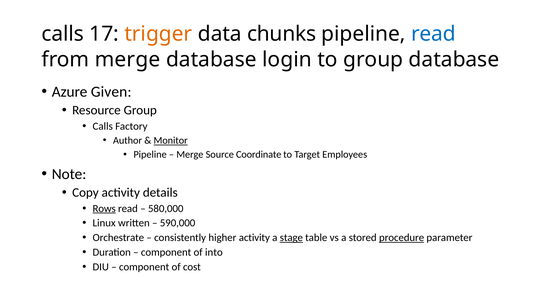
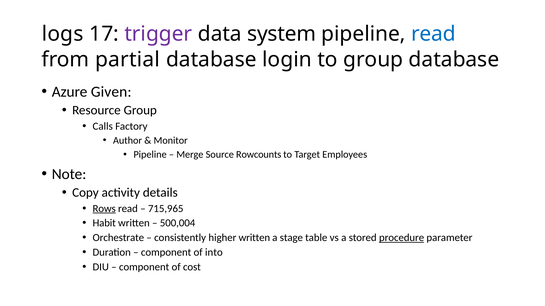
calls: calls -> logs (63, 34)
trigger colour: orange -> purple (158, 34)
chunks: chunks -> system (282, 34)
from merge: merge -> partial (128, 60)
Monitor underline: present -> none (171, 141)
Coordinate: Coordinate -> Rowcounts (259, 155)
580,000: 580,000 -> 715,965 (166, 209)
Linux: Linux -> Habit (104, 223)
590,000: 590,000 -> 500,004 (178, 223)
higher activity: activity -> written (254, 238)
stage underline: present -> none (291, 238)
